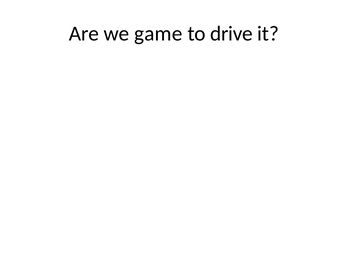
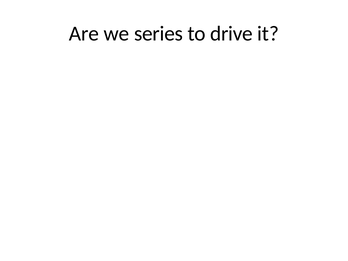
game: game -> series (159, 34)
